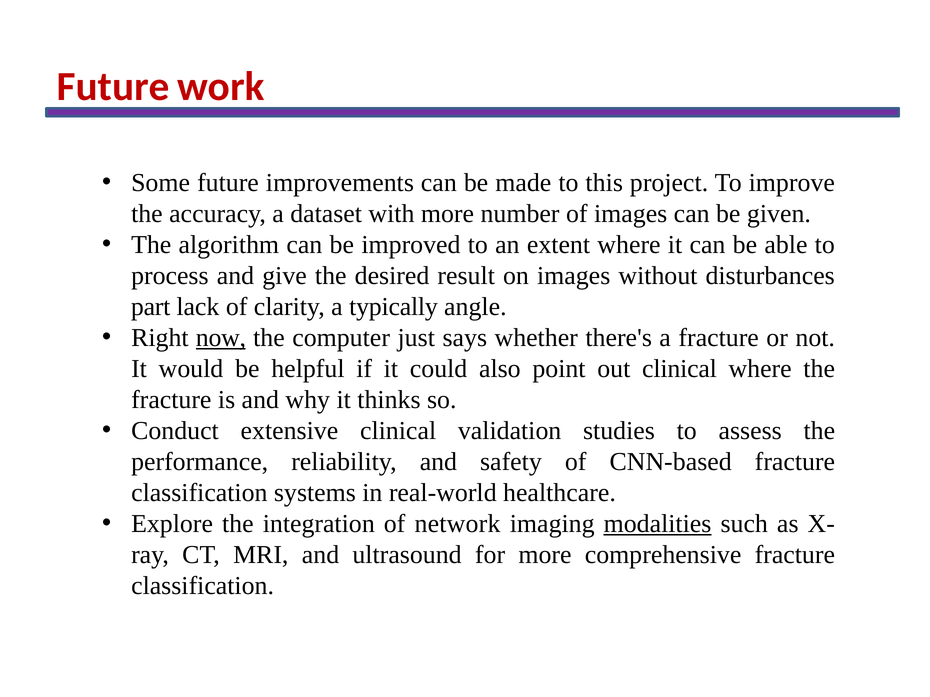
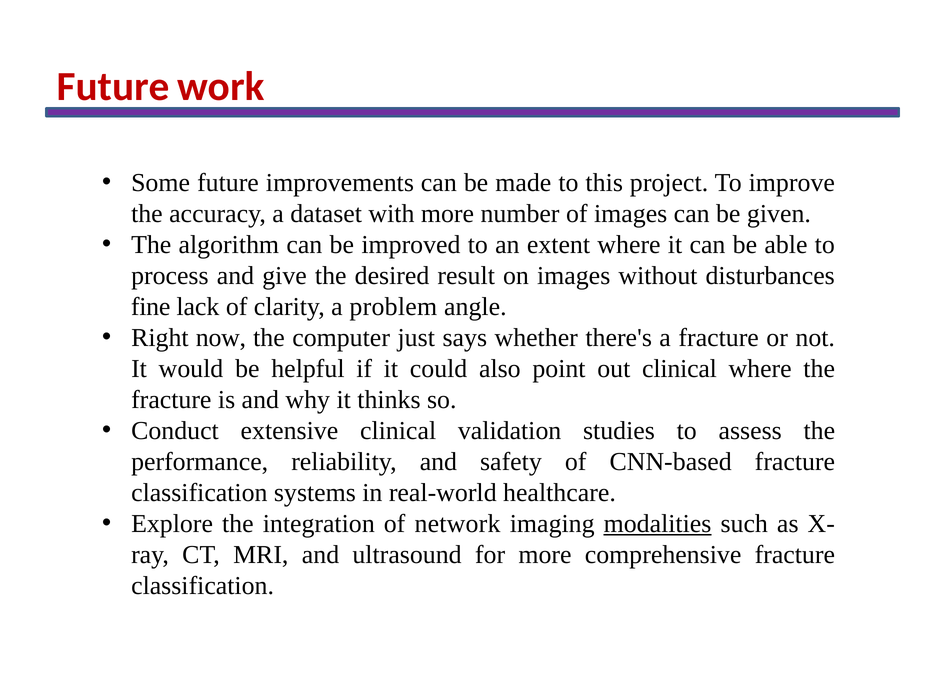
part: part -> fine (151, 307)
typically: typically -> problem (393, 307)
now underline: present -> none (221, 338)
